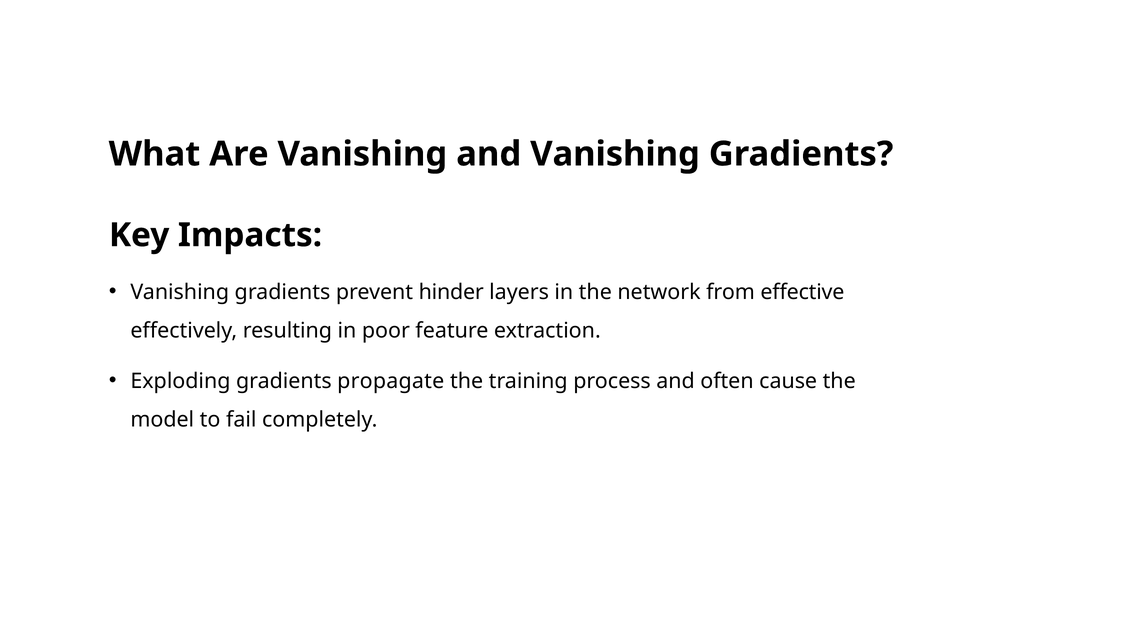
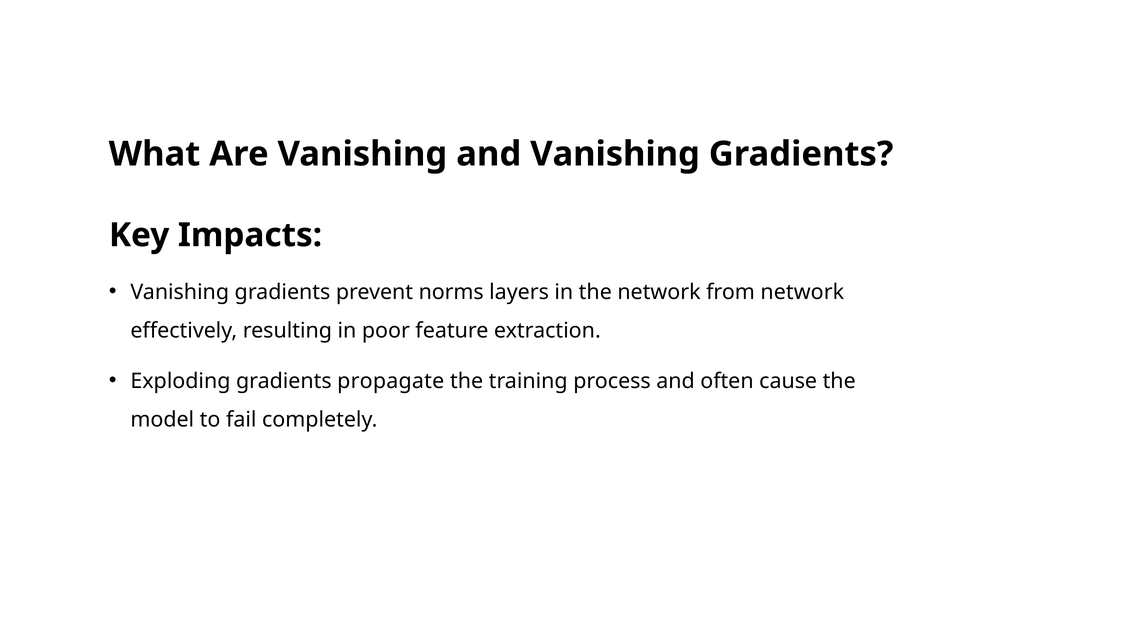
hinder: hinder -> norms (451, 292)
from effective: effective -> network (802, 292)
